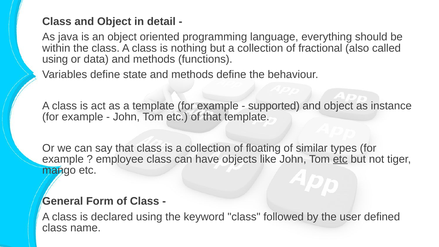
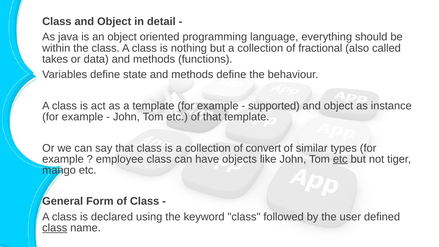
using: using -> takes (55, 59)
floating: floating -> convert (263, 148)
class underline: none -> present (55, 228)
